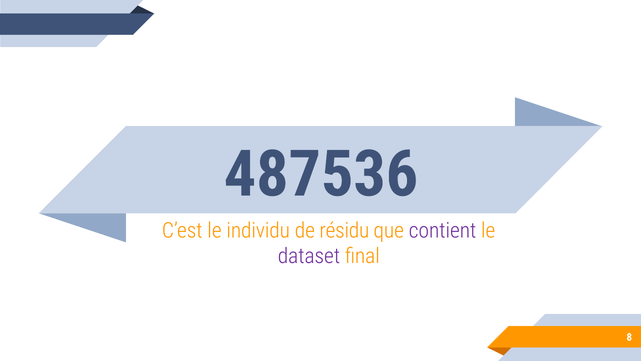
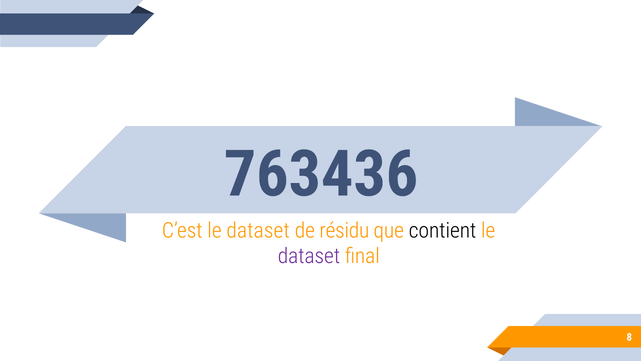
487536: 487536 -> 763436 (321, 174)
C’est le individu: individu -> dataset (258, 230)
contient colour: purple -> black (443, 230)
